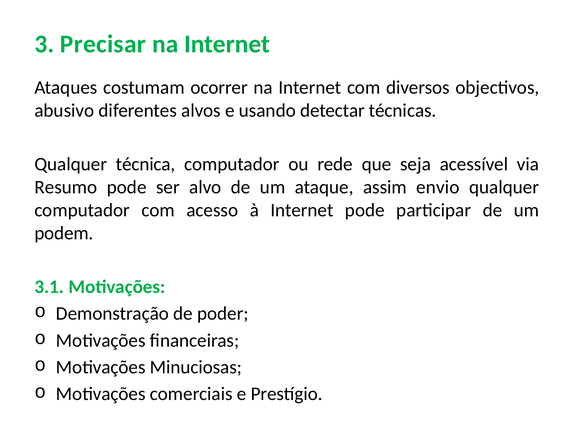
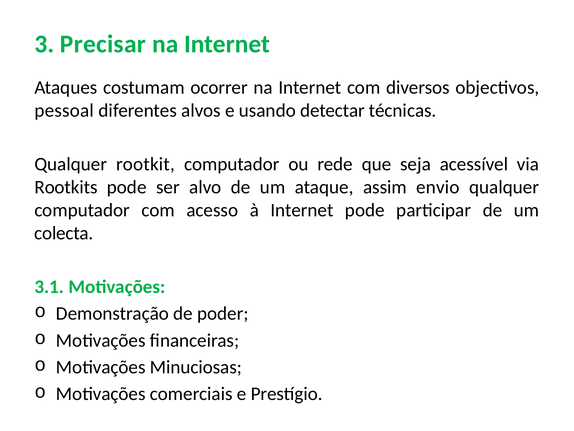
abusivo: abusivo -> pessoal (64, 110)
técnica: técnica -> rootkit (145, 164)
Resumo: Resumo -> Rootkits (66, 187)
podem: podem -> colecta (64, 233)
